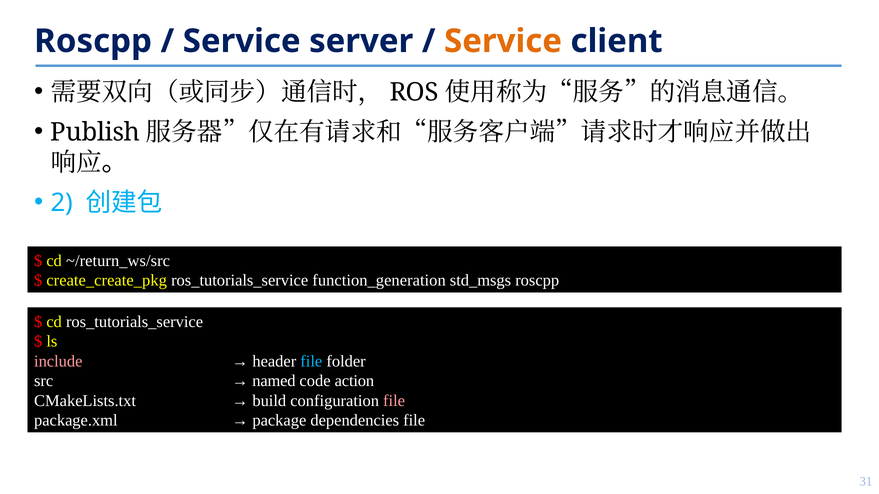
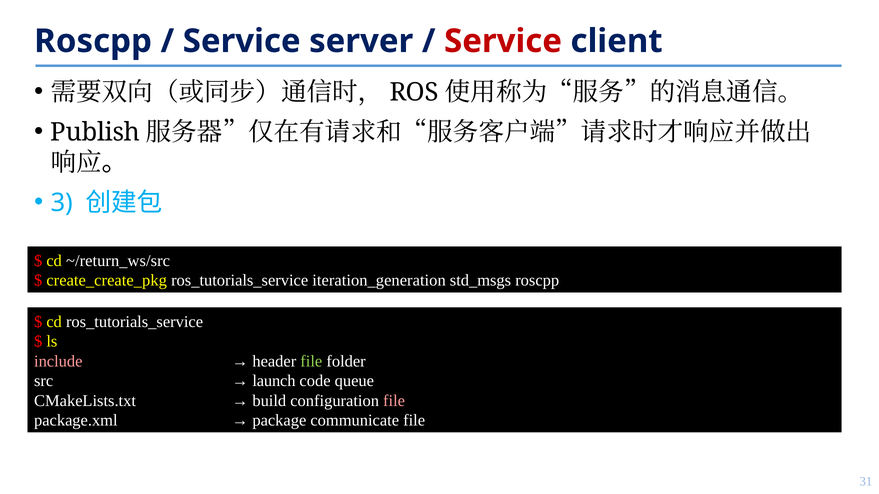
Service colour: orange -> red (503, 41)
2: 2 -> 3 (62, 203)
function_generation: function_generation -> iteration_generation (379, 281)
file colour: light blue -> light green (311, 361)
named: named -> launch (274, 381)
action: action -> queue (354, 381)
dependencies: dependencies -> communicate (355, 421)
